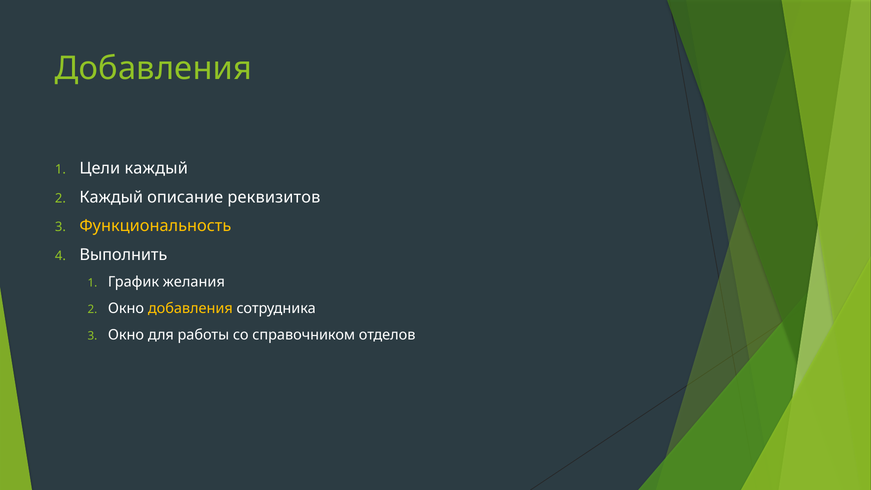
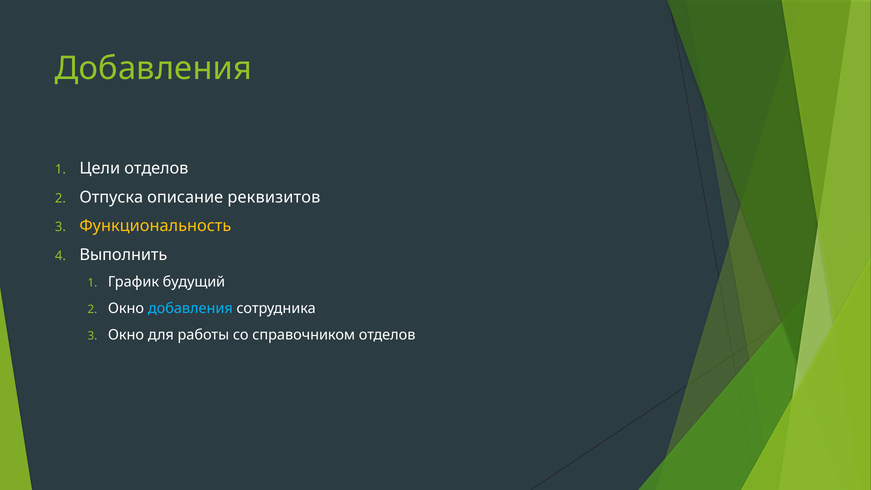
Цели каждый: каждый -> отделов (156, 169)
Каждый: Каждый -> Отпуска (111, 197)
желания: желания -> будущий (194, 282)
добавления colour: yellow -> light blue (190, 308)
